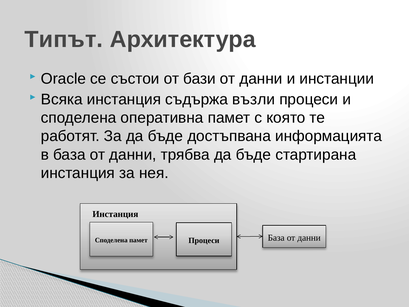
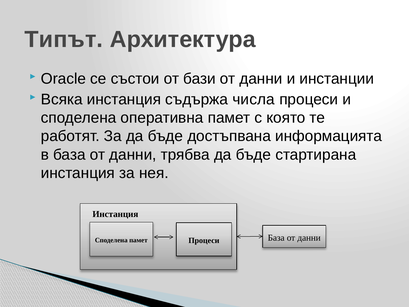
възли: възли -> числа (254, 99)
